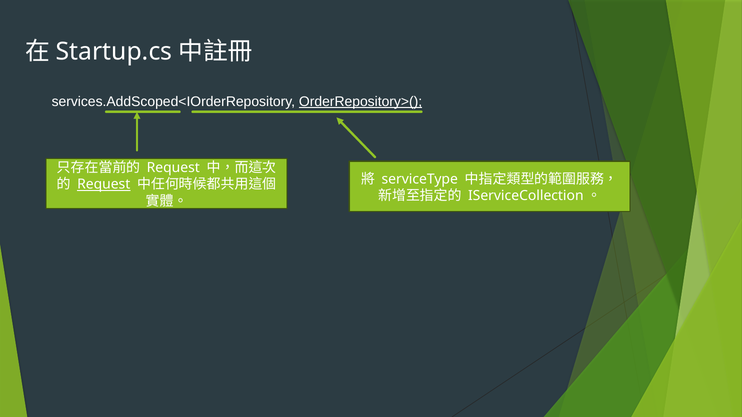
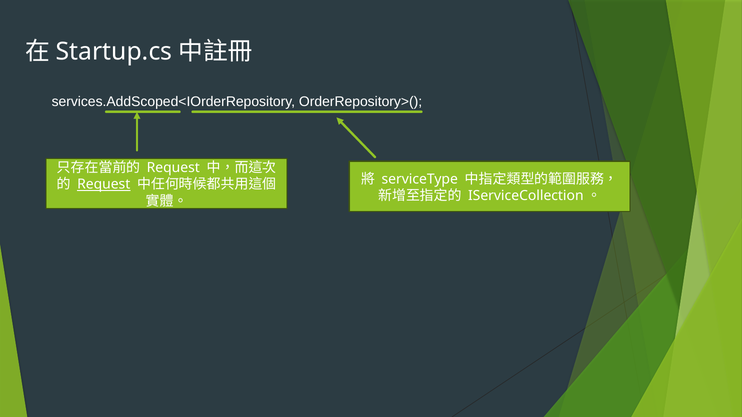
OrderRepository>( underline: present -> none (361, 102)
